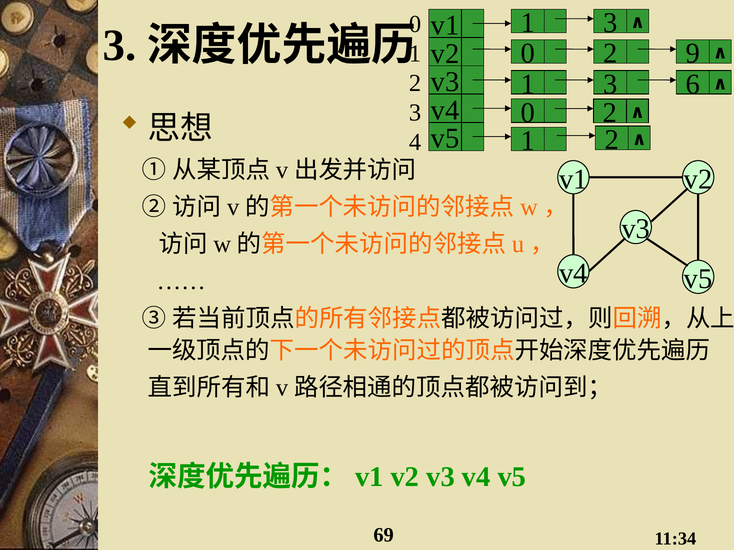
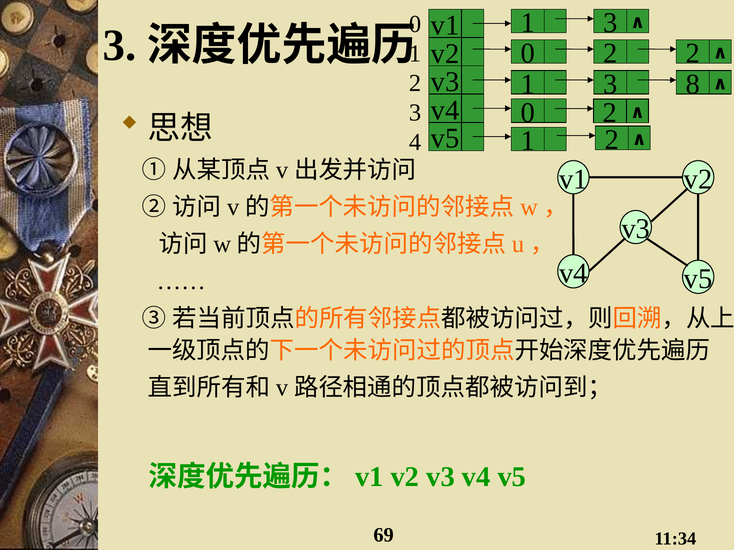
2 9: 9 -> 2 (693, 54)
6: 6 -> 8 (693, 84)
